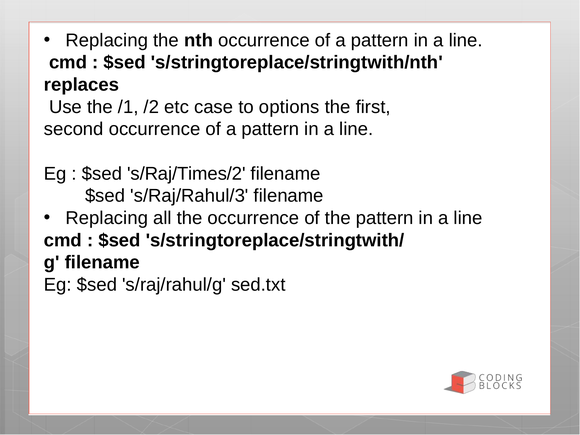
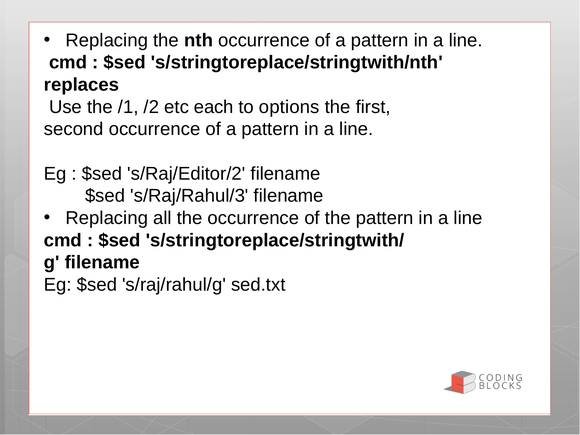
case: case -> each (214, 107)
s/Raj/Times/2: s/Raj/Times/2 -> s/Raj/Editor/2 (186, 174)
